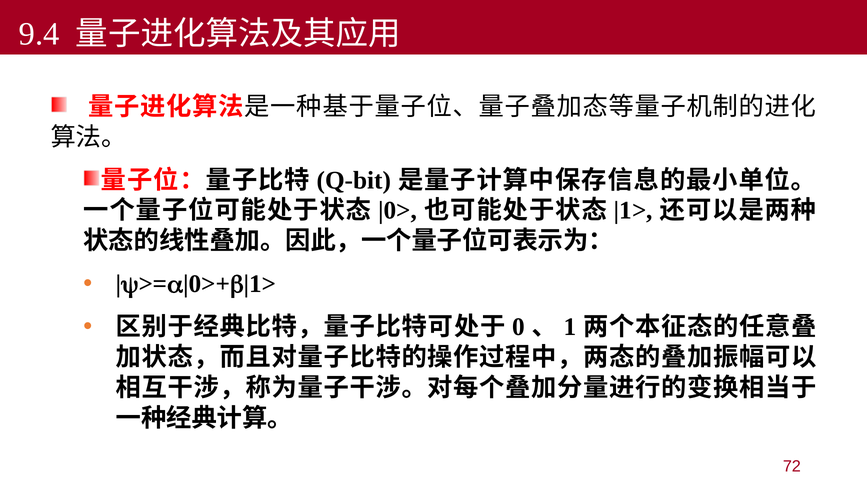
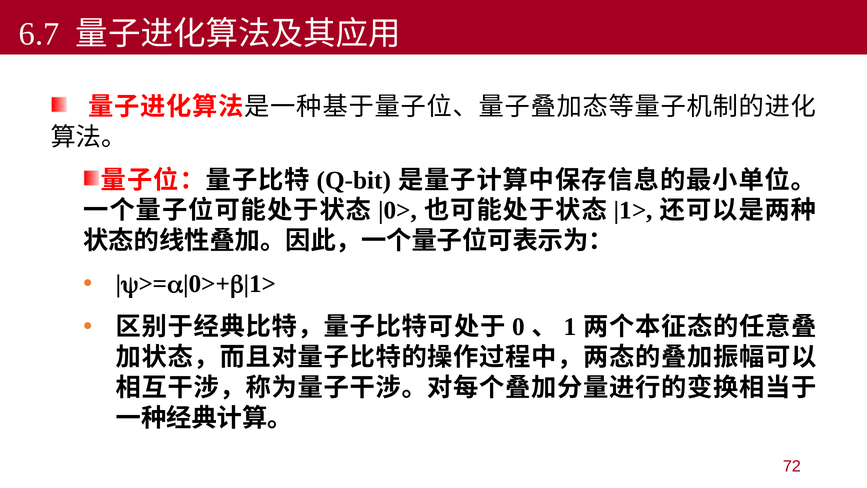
9.4: 9.4 -> 6.7 (39, 34)
